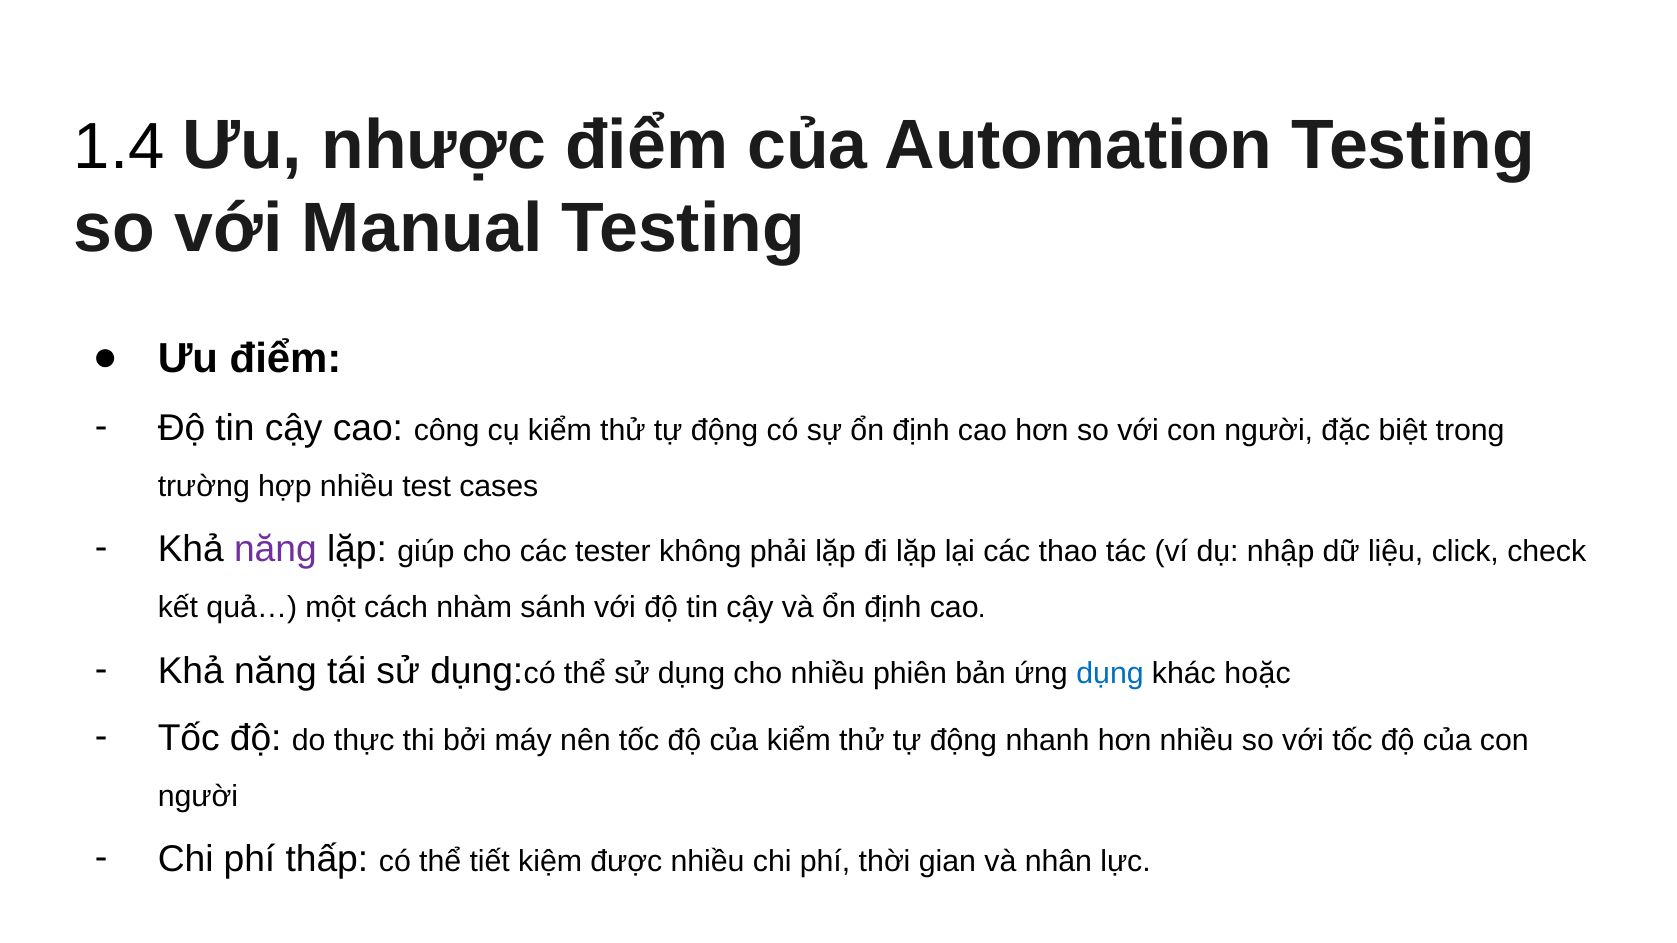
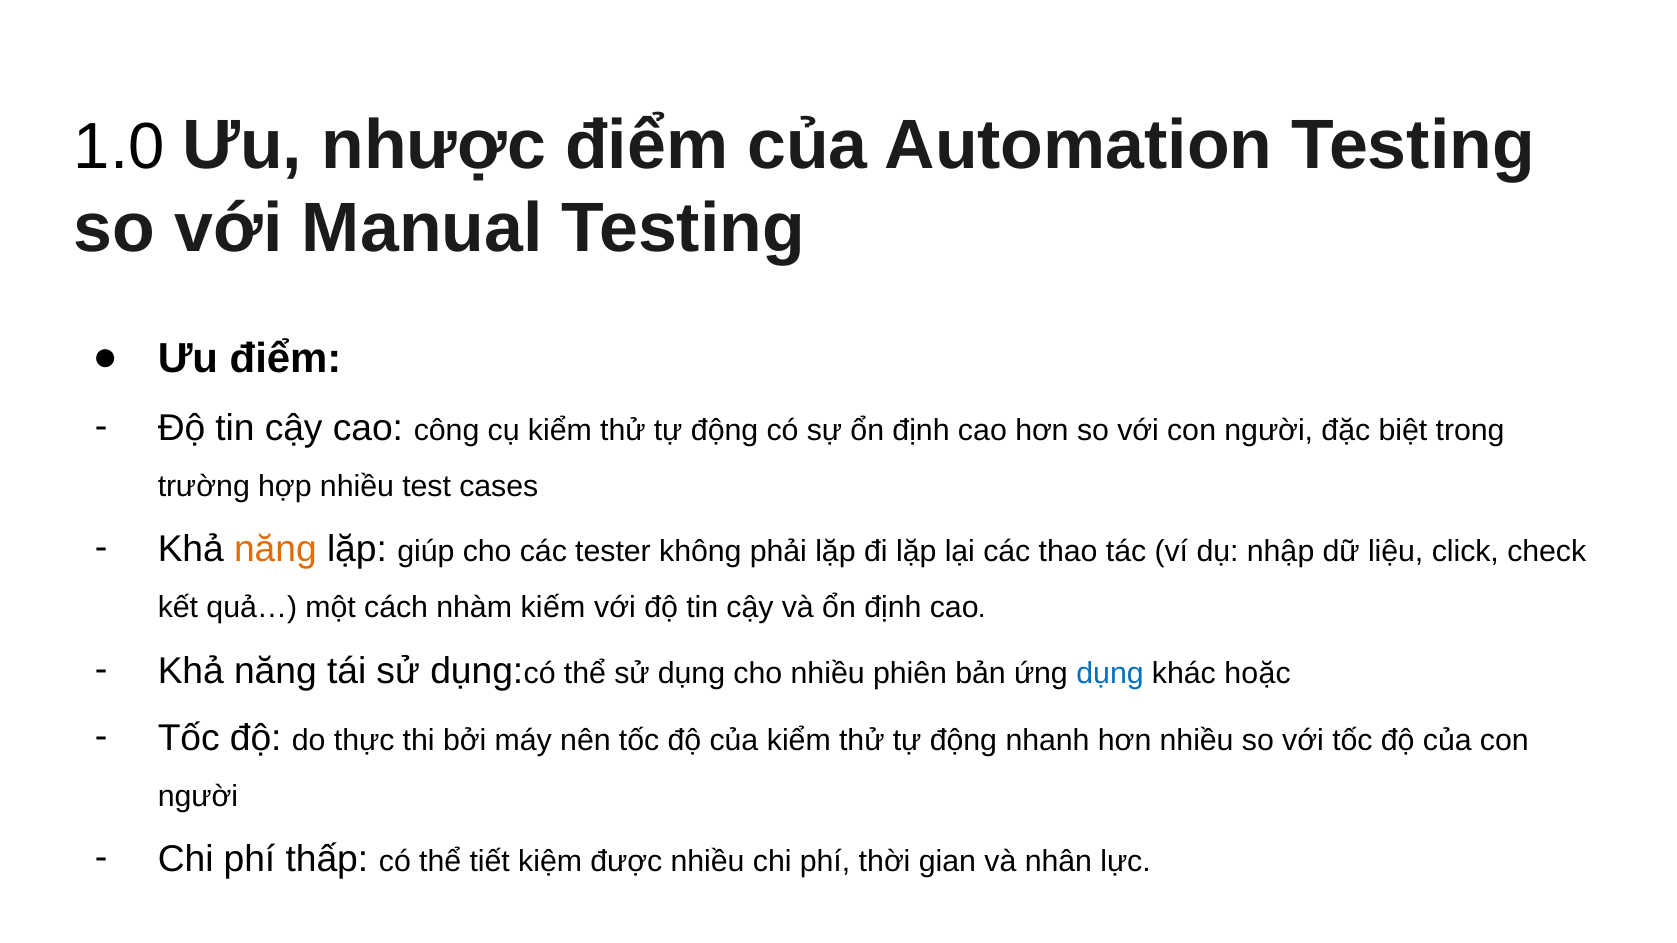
1.4: 1.4 -> 1.0 (119, 147)
năng colour: purple -> orange (275, 550)
sánh: sánh -> kiếm (553, 608)
